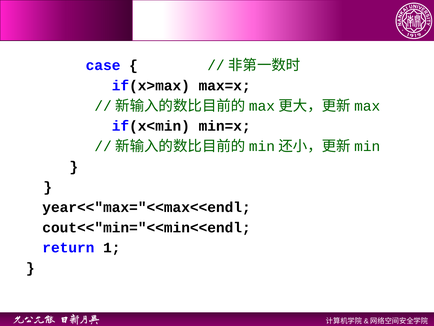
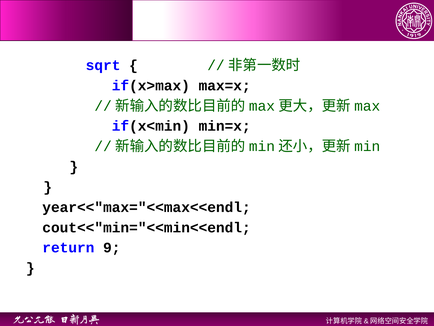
case: case -> sqrt (103, 65)
1: 1 -> 9 (112, 247)
